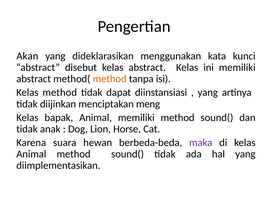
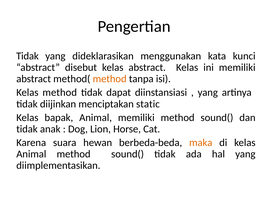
Akan: Akan -> Tidak (27, 56)
meng: meng -> static (148, 104)
maka colour: purple -> orange (201, 143)
